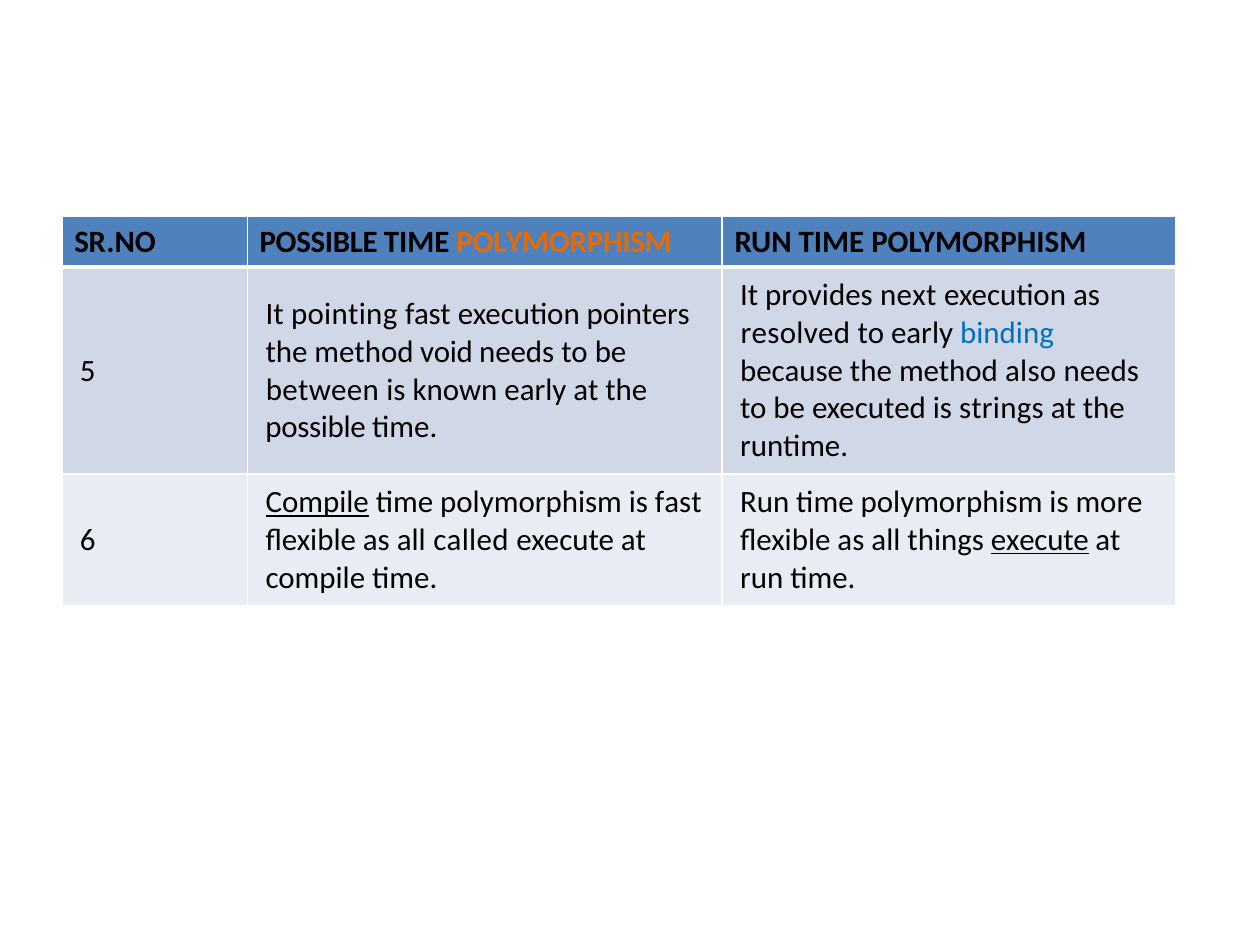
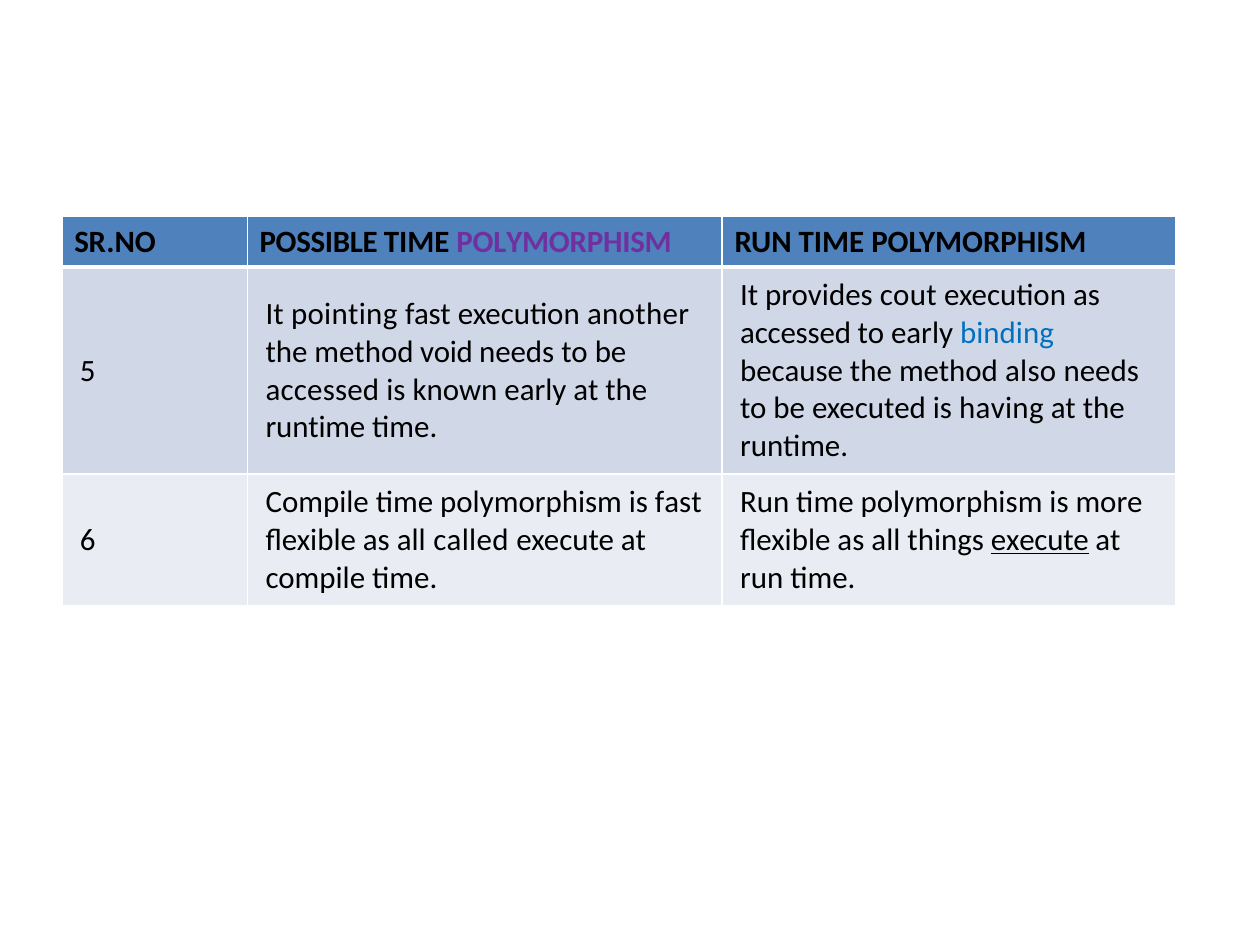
POLYMORPHISM colour: orange -> purple (564, 242)
next: next -> cout (908, 295)
pointers: pointers -> another (638, 314)
resolved: resolved -> accessed (796, 333)
between: between -> accessed (322, 390)
strings: strings -> having (1001, 408)
possible: possible -> runtime (315, 427)
Compile underline: present -> none (317, 502)
